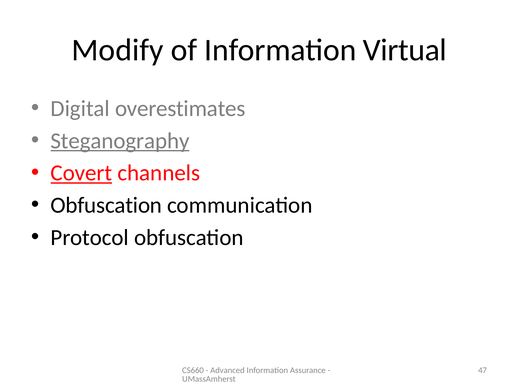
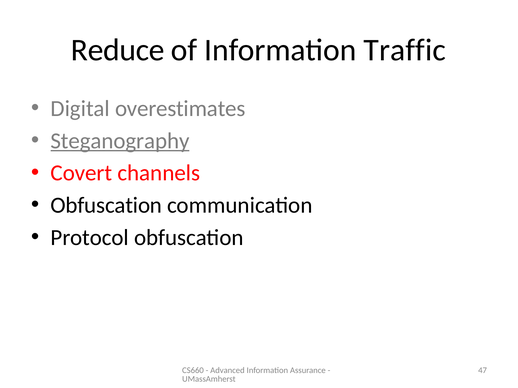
Modify: Modify -> Reduce (118, 50)
Virtual: Virtual -> Traffic (405, 50)
Covert underline: present -> none (81, 173)
